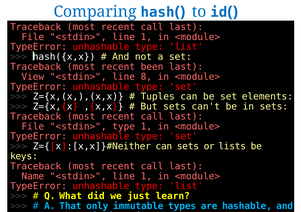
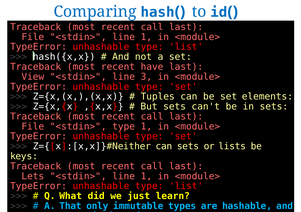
been: been -> have (152, 67)
8: 8 -> 3 (146, 77)
Name: Name -> Lets (33, 176)
